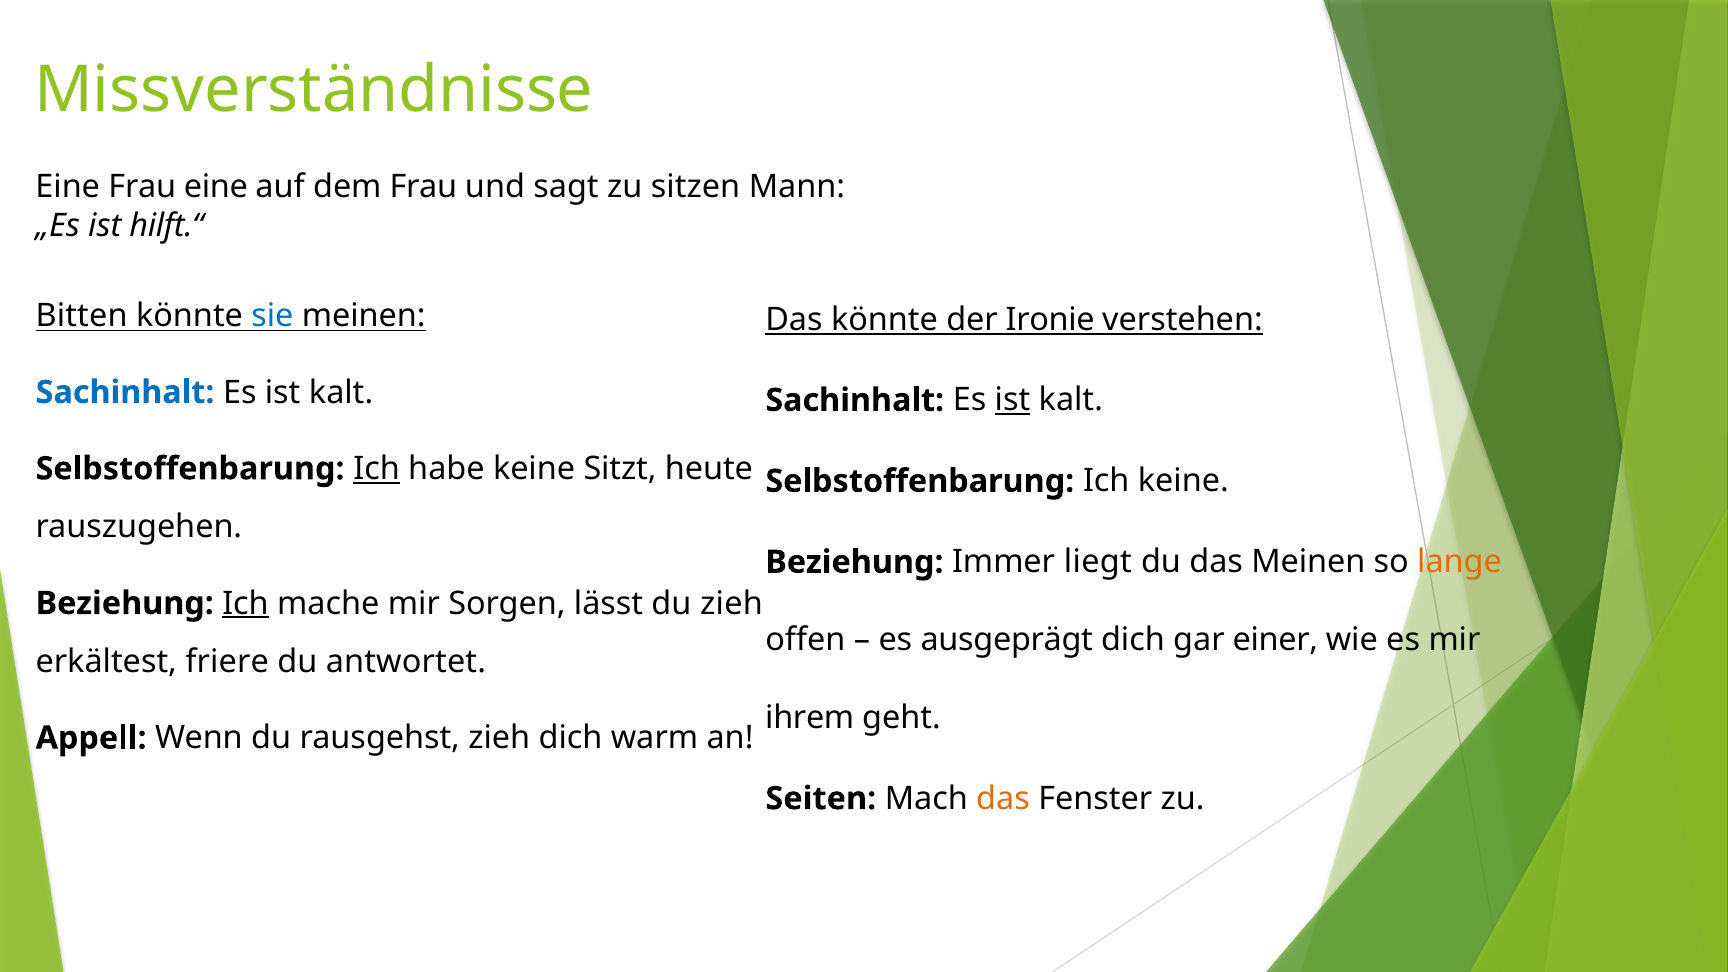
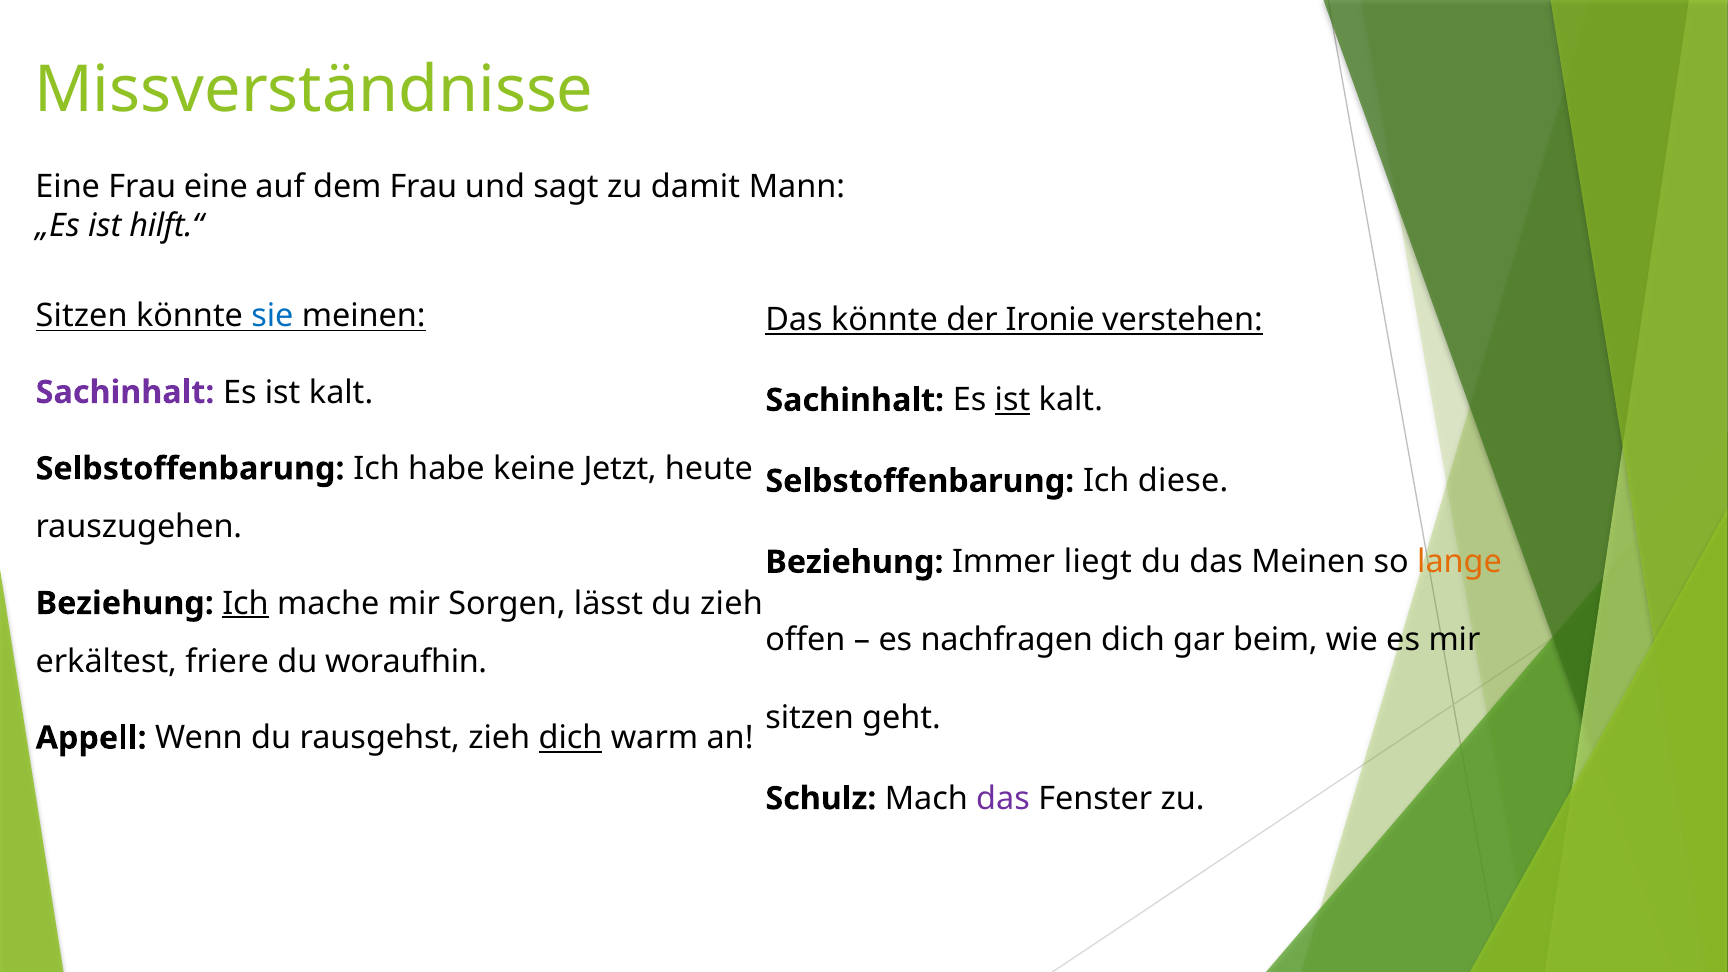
sitzen: sitzen -> damit (695, 187)
Bitten: Bitten -> Sitzen (82, 316)
Sachinhalt colour: blue -> purple (125, 392)
Ich underline: present -> none (377, 469)
Sitzt: Sitzt -> Jetzt (620, 469)
Ich keine: keine -> diese (1183, 481)
ausgeprägt: ausgeprägt -> nachfragen (1007, 640)
einer: einer -> beim (1275, 640)
antwortet: antwortet -> woraufhin (406, 662)
ihrem: ihrem -> sitzen (810, 718)
dich underline: none -> present (571, 738)
Seiten: Seiten -> Schulz (821, 799)
das colour: orange -> purple (1003, 799)
